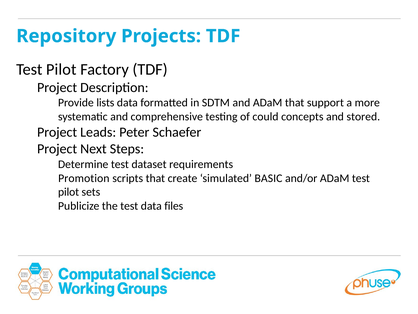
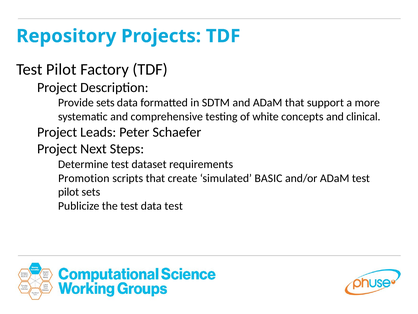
Provide lists: lists -> sets (105, 103)
could: could -> white (266, 117)
stored: stored -> clinical (363, 117)
data files: files -> test (174, 206)
